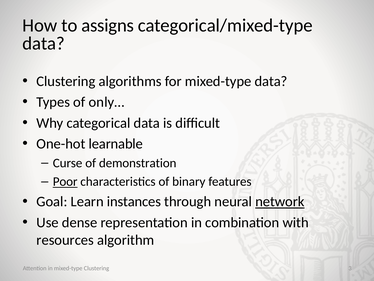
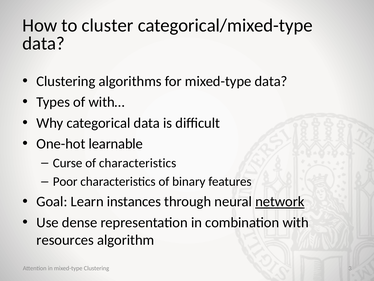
assigns: assigns -> cluster (108, 25)
only…: only… -> with… (107, 102)
of demonstration: demonstration -> characteristics (138, 163)
Poor underline: present -> none (65, 181)
